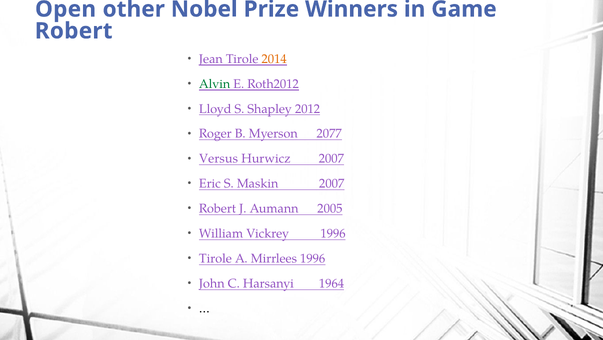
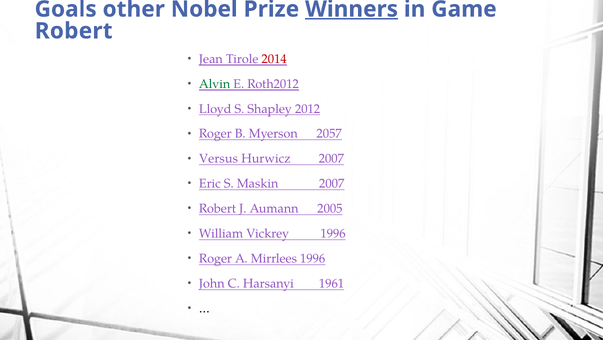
Open: Open -> Goals (66, 9)
Winners underline: none -> present (352, 9)
2014 colour: orange -> red (274, 59)
2077: 2077 -> 2057 (329, 134)
Tirole: Tirole -> Roger (215, 258)
1964: 1964 -> 1961 (332, 283)
